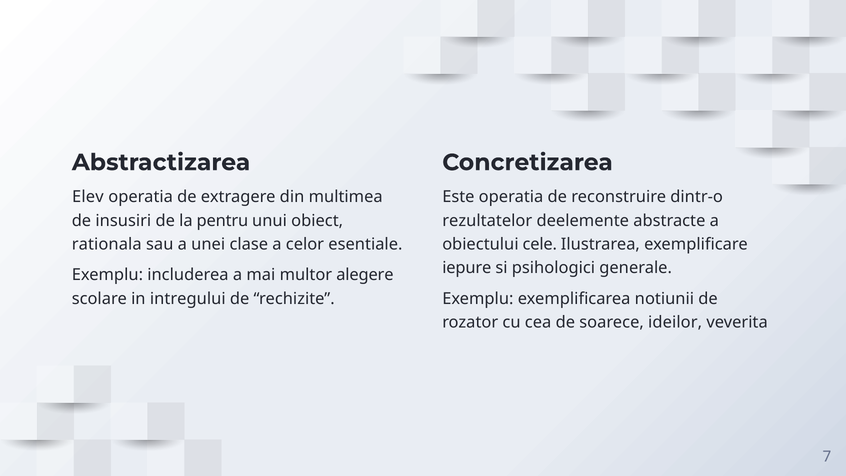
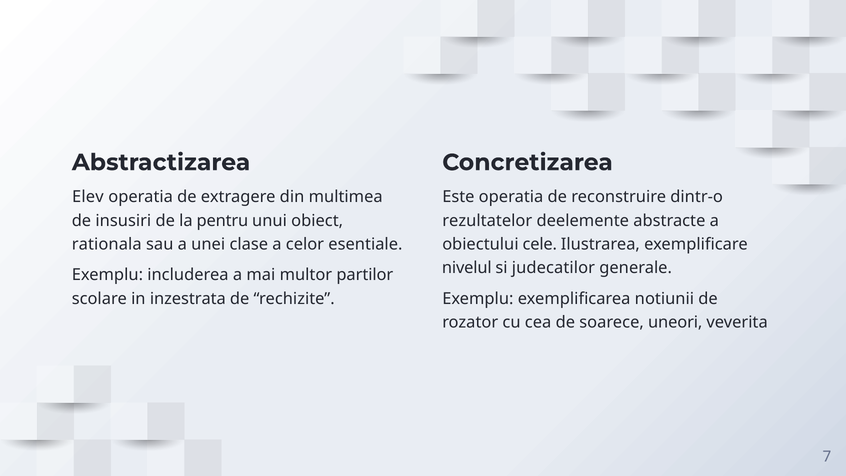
iepure: iepure -> nivelul (467, 268)
psihologici: psihologici -> judecatilor (553, 268)
alegere: alegere -> partilor (365, 275)
intregului: intregului -> inzestrata (188, 299)
ideilor: ideilor -> uneori (675, 322)
